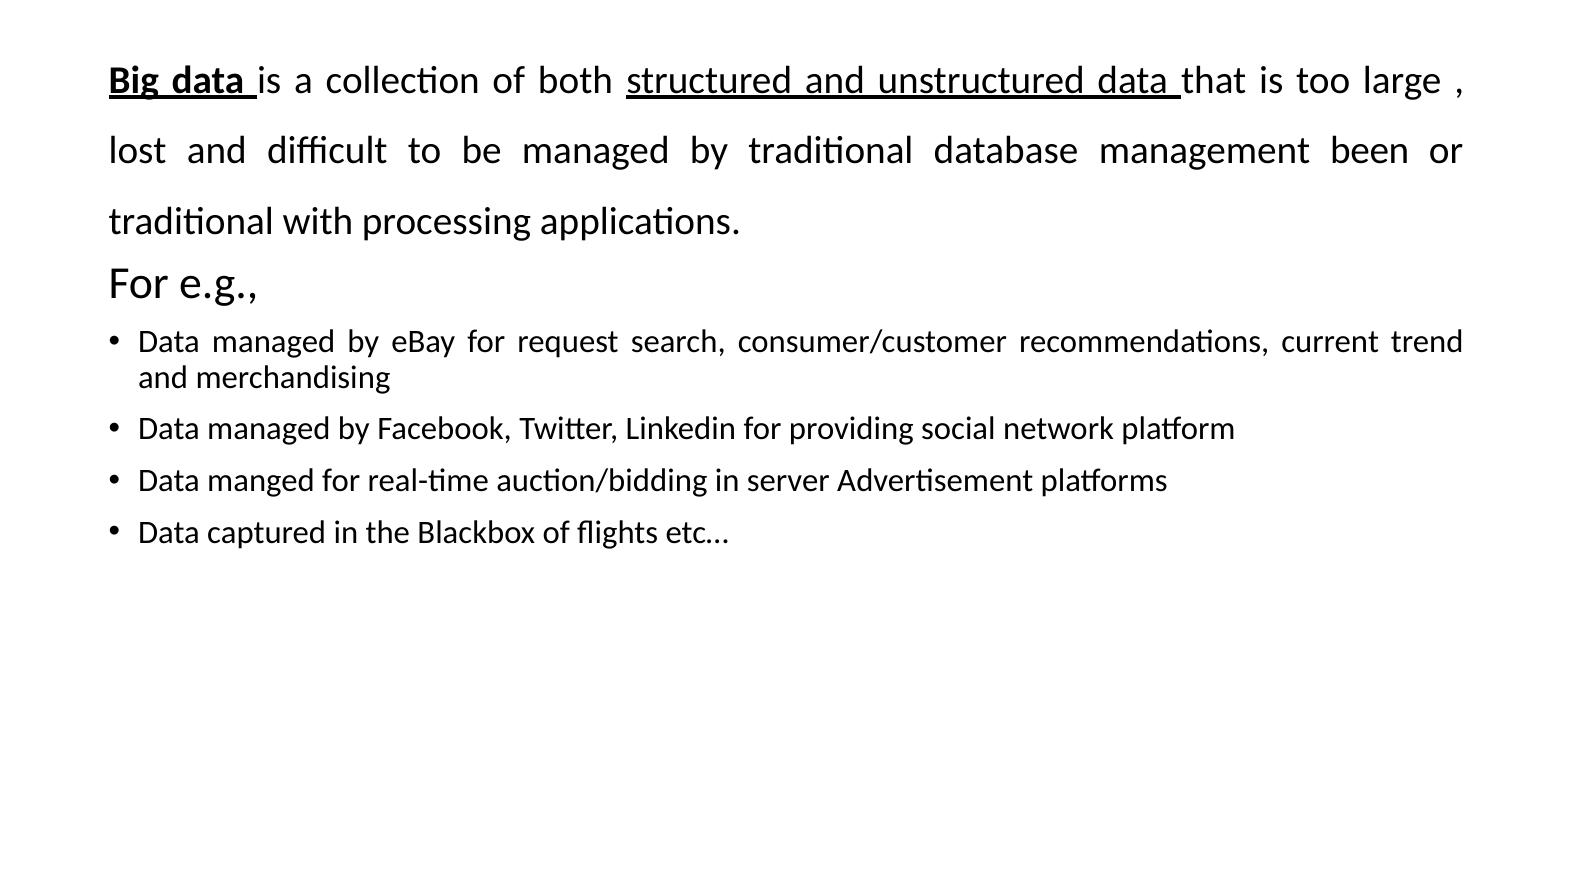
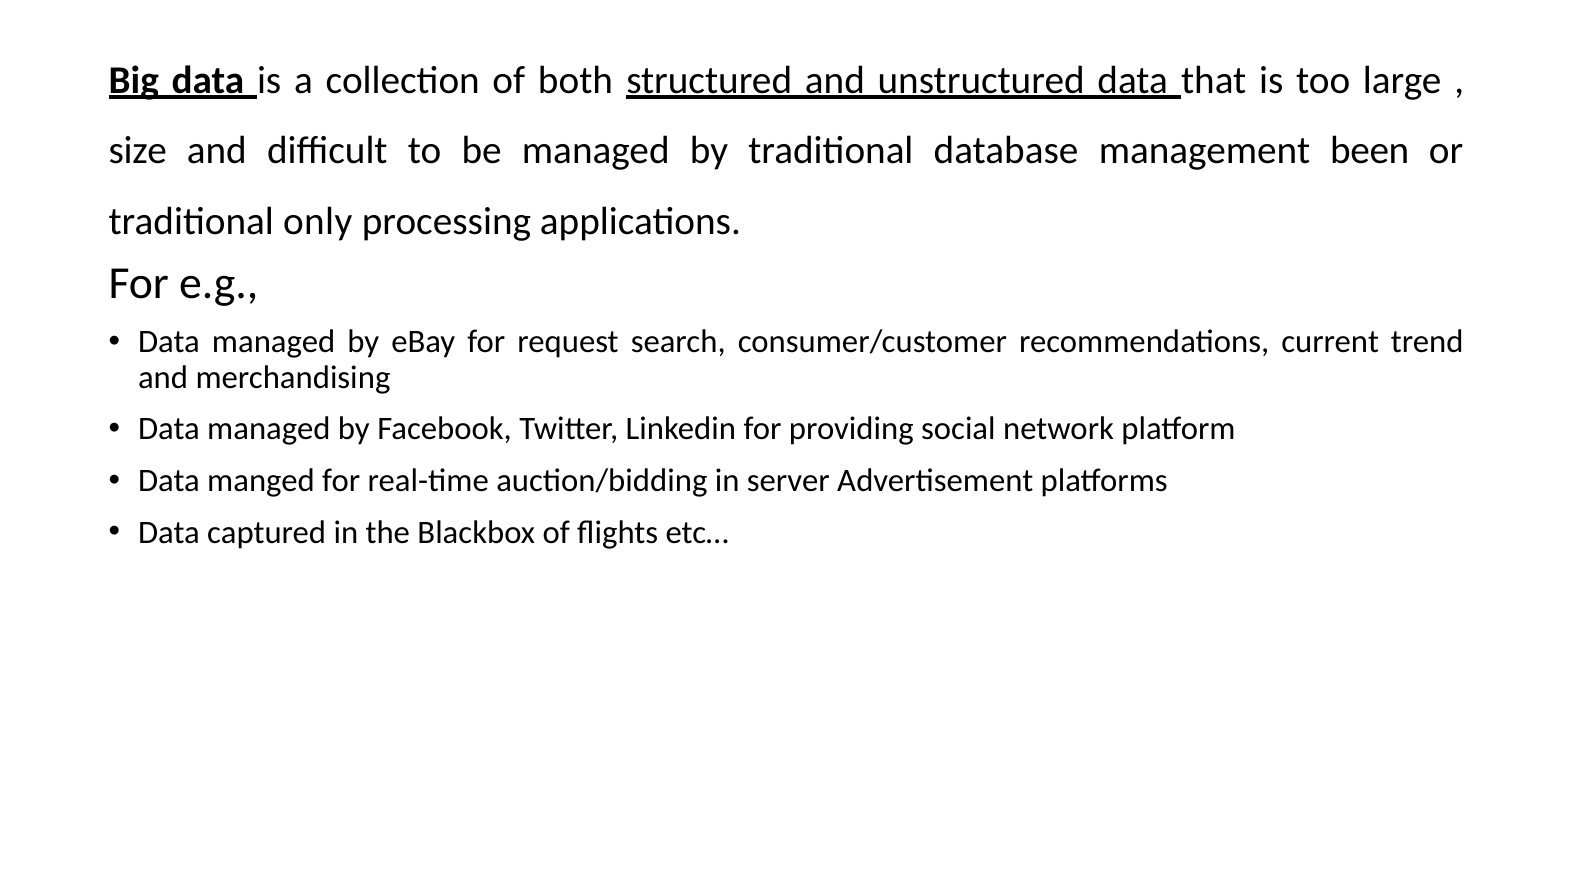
lost: lost -> size (138, 151)
with: with -> only (318, 221)
